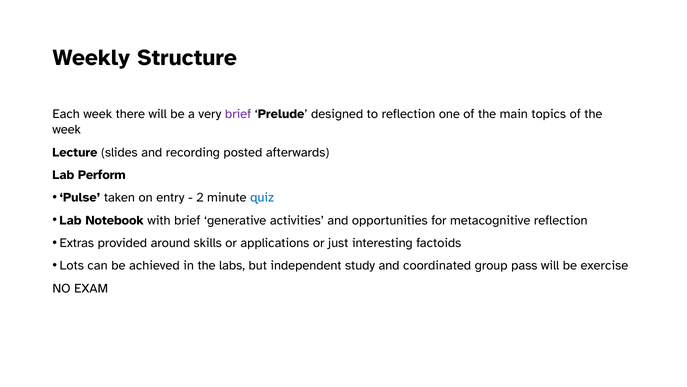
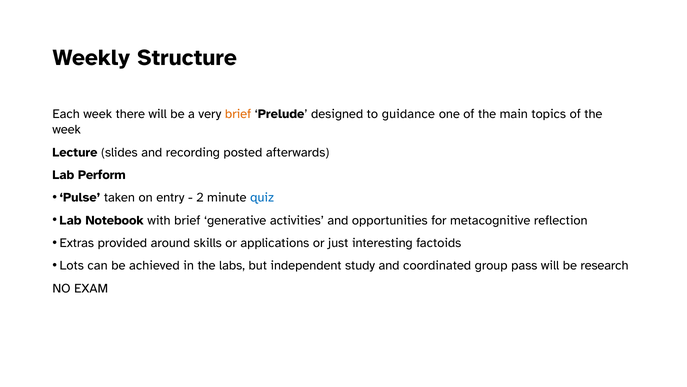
brief colour: purple -> orange (238, 114)
to reflection: reflection -> guidance (408, 114)
exercise: exercise -> research (605, 265)
